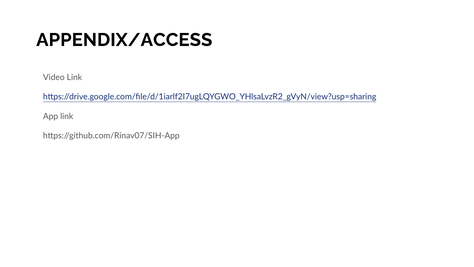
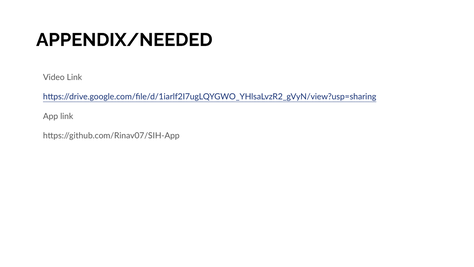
APPENDIX/ACCESS: APPENDIX/ACCESS -> APPENDIX/NEEDED (124, 40)
